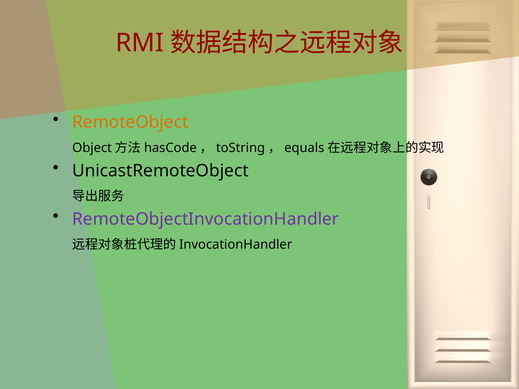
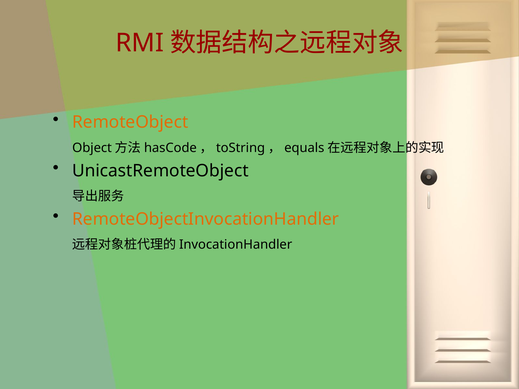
RemoteObjectInvocationHandler colour: purple -> orange (206, 219)
